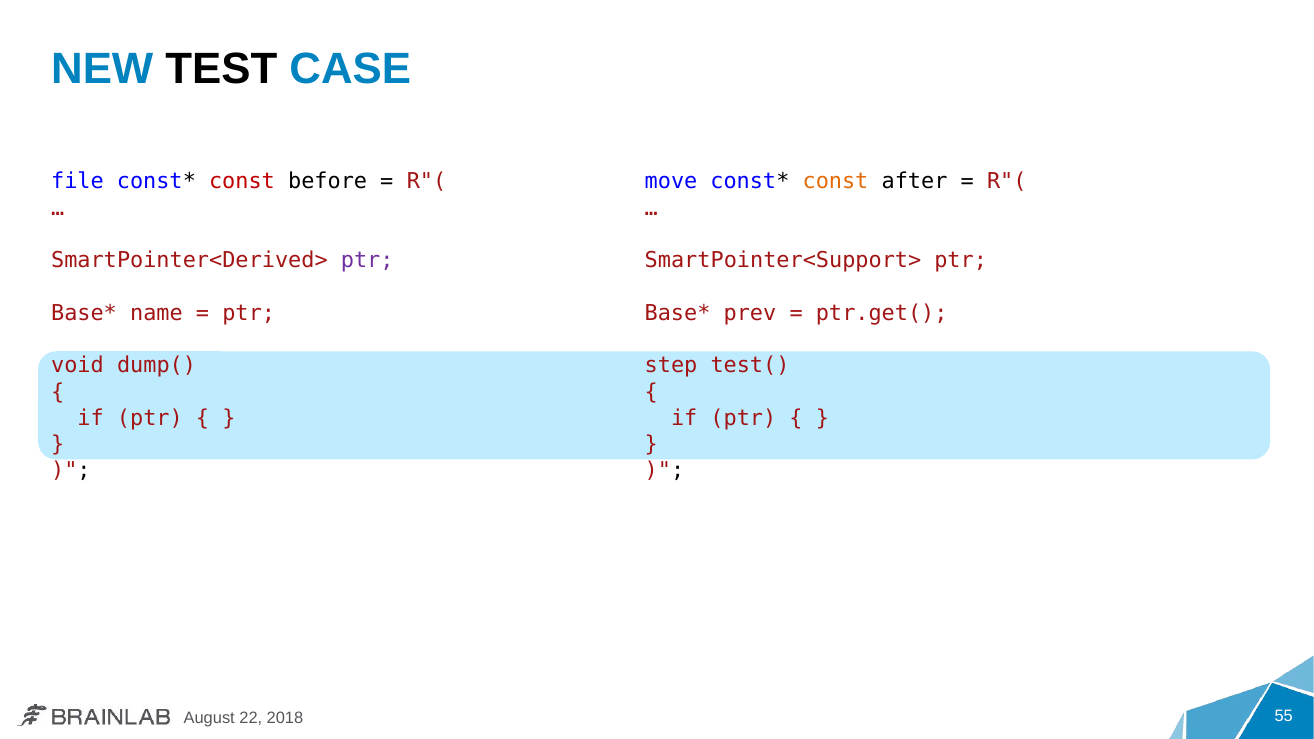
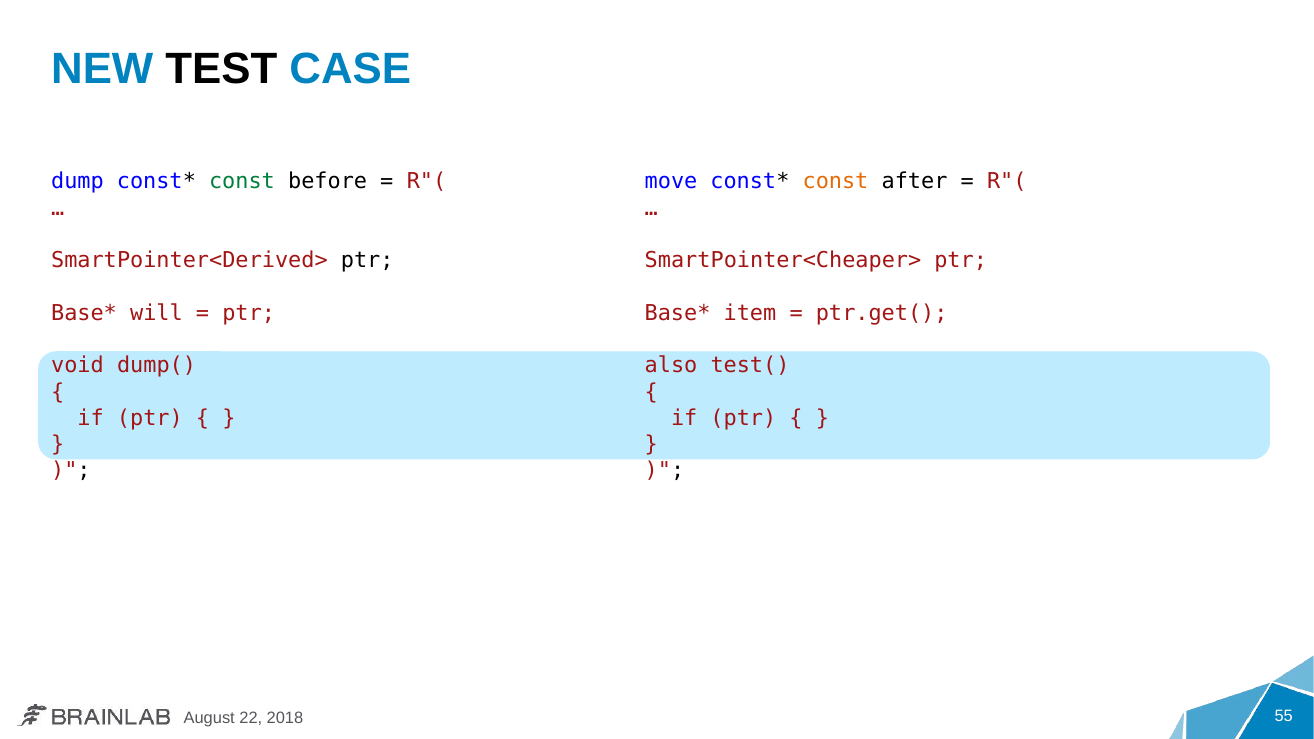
file: file -> dump (78, 182)
const colour: red -> green (242, 182)
ptr colour: purple -> black (367, 260)
SmartPointer<Support>: SmartPointer<Support> -> SmartPointer<Cheaper> (783, 260)
name: name -> will (156, 313)
prev: prev -> item (750, 313)
step: step -> also (671, 366)
